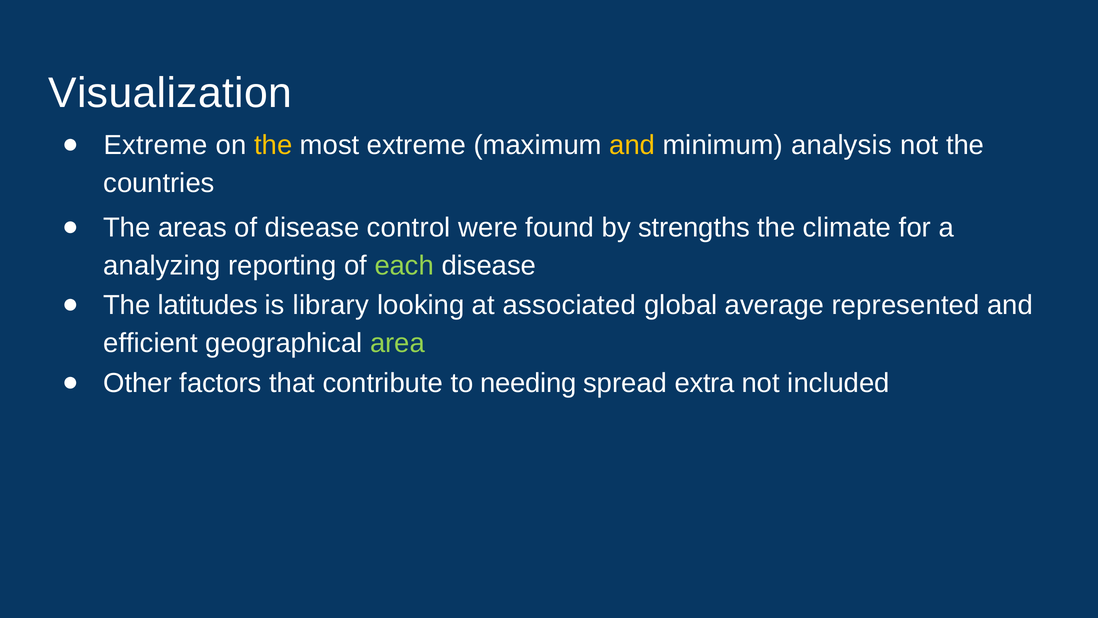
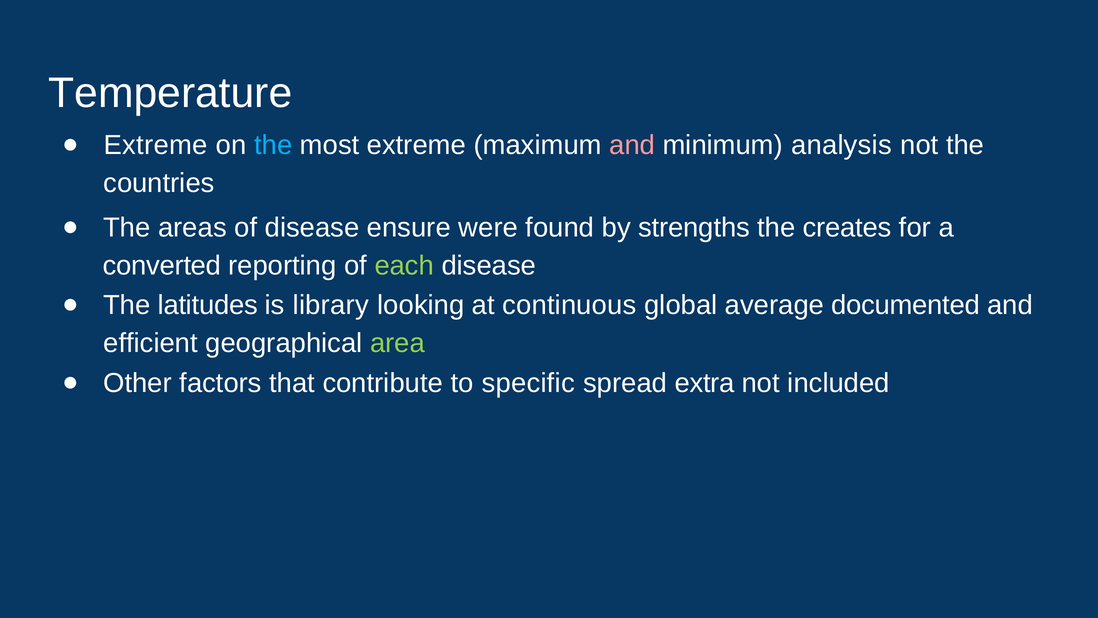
Visualization: Visualization -> Temperature (170, 93)
the colour: yellow -> light blue (273, 145)
and colour: yellow -> pink (632, 145)
control: control -> ensure (409, 228)
climate: climate -> creates (847, 228)
analyzing: analyzing -> converted (162, 265)
associated: associated -> continuous (569, 305)
represented: represented -> documented (906, 305)
needing: needing -> specific (528, 383)
